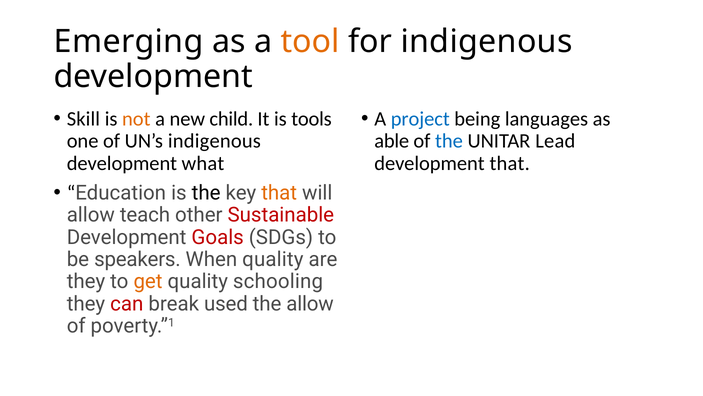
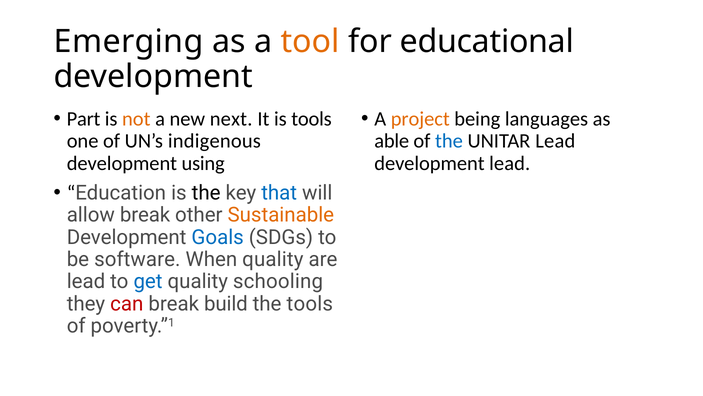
for indigenous: indigenous -> educational (487, 42)
Skill: Skill -> Part (84, 119)
child: child -> next (231, 119)
project colour: blue -> orange (420, 119)
what: what -> using (203, 163)
development that: that -> lead (510, 163)
that colour: orange -> blue (279, 193)
allow teach: teach -> break (145, 215)
Sustainable colour: red -> orange (281, 215)
Goals colour: red -> blue (218, 237)
speakers: speakers -> software (137, 259)
they: they -> lead (86, 281)
get colour: orange -> blue (148, 281)
used: used -> build (226, 303)
the allow: allow -> tools (310, 303)
